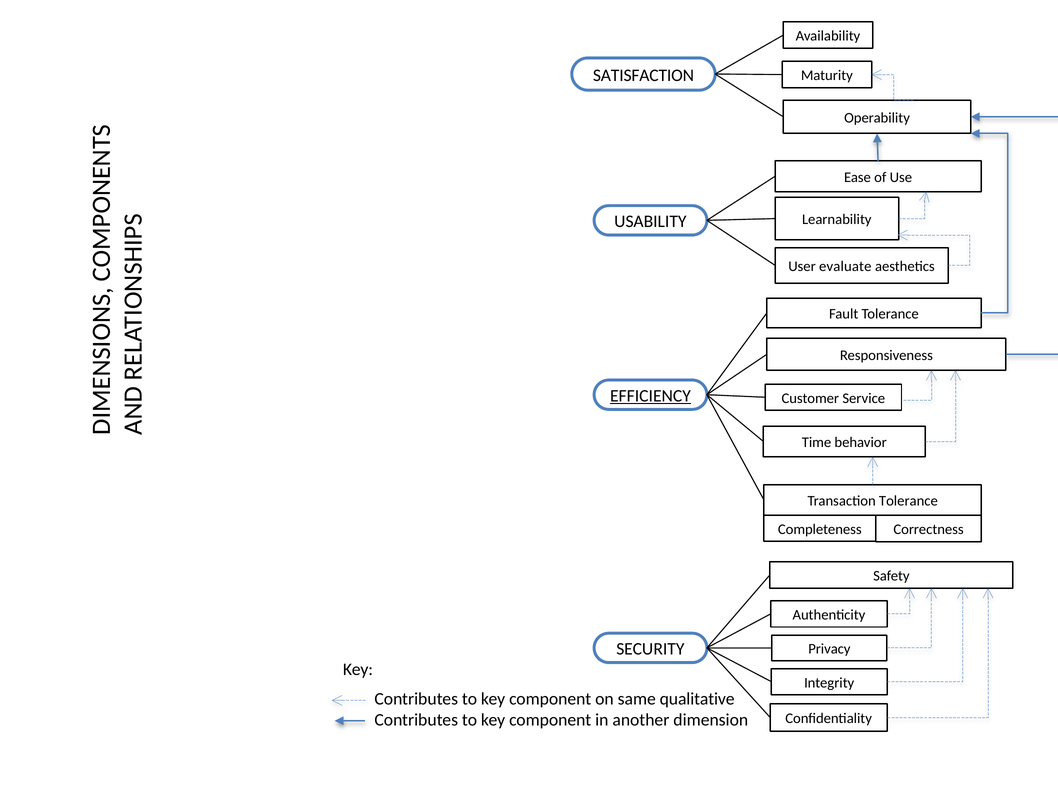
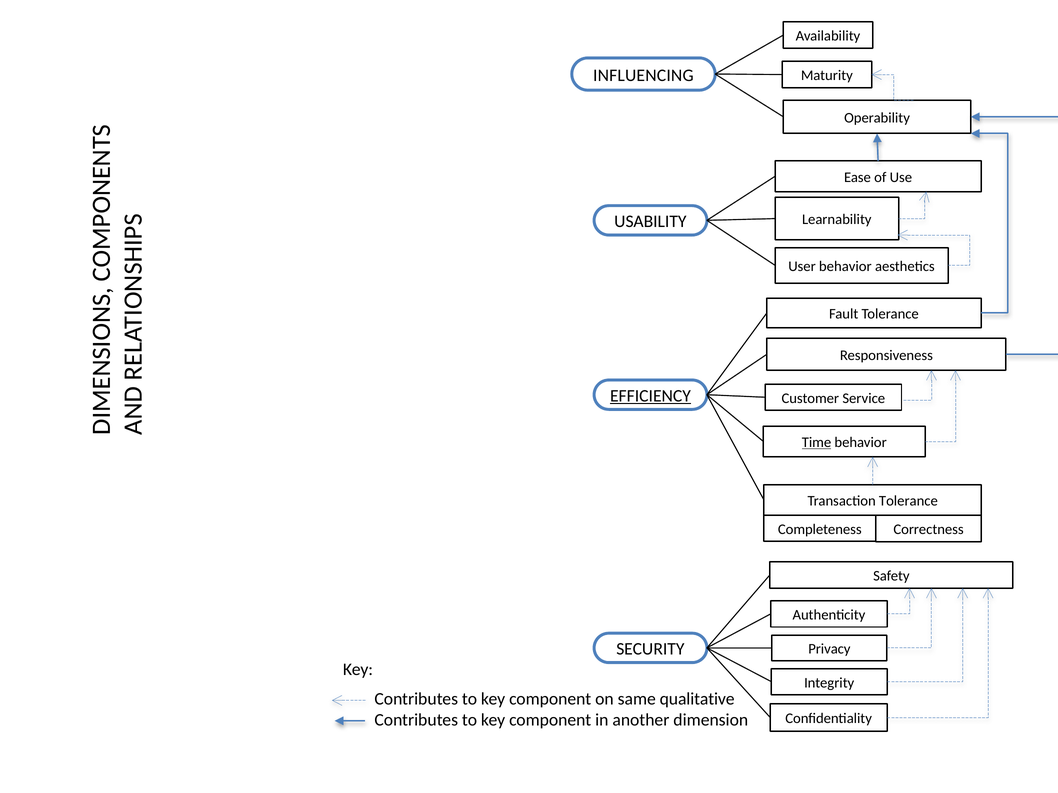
SATISFACTION: SATISFACTION -> INFLUENCING (643, 75)
User evaluate: evaluate -> behavior (845, 267)
Time underline: none -> present (816, 443)
